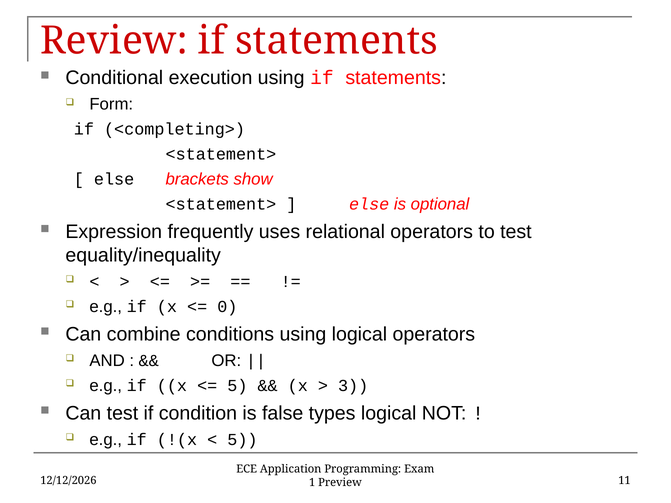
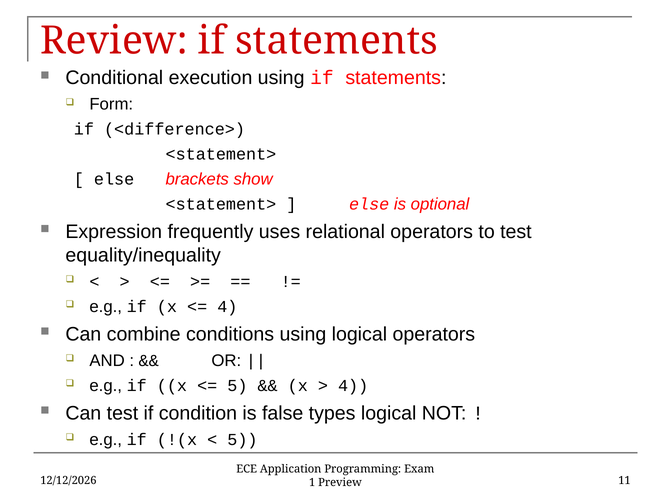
<completing>: <completing> -> <difference> (175, 129)
0: 0 -> 4 (227, 307)
3: 3 -> 4 (353, 386)
